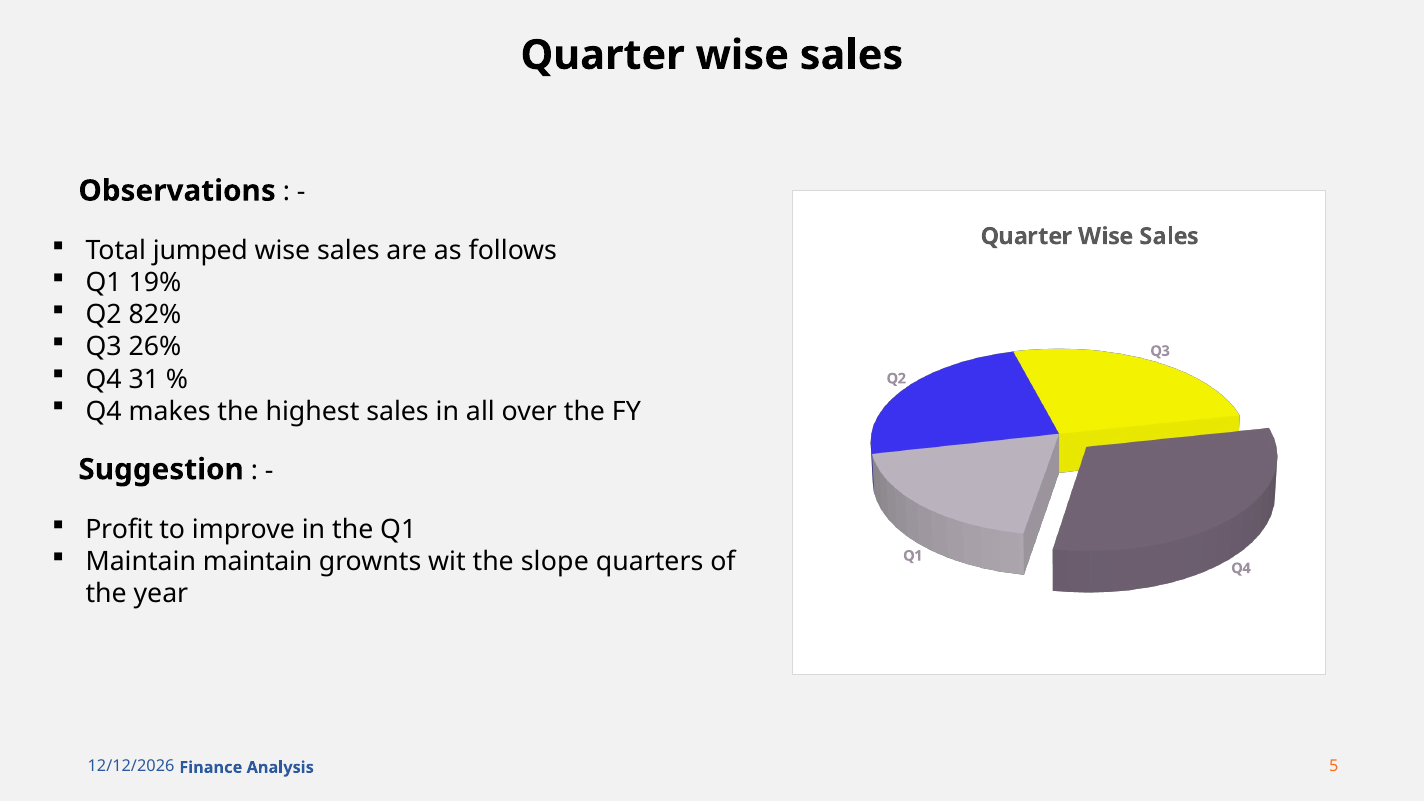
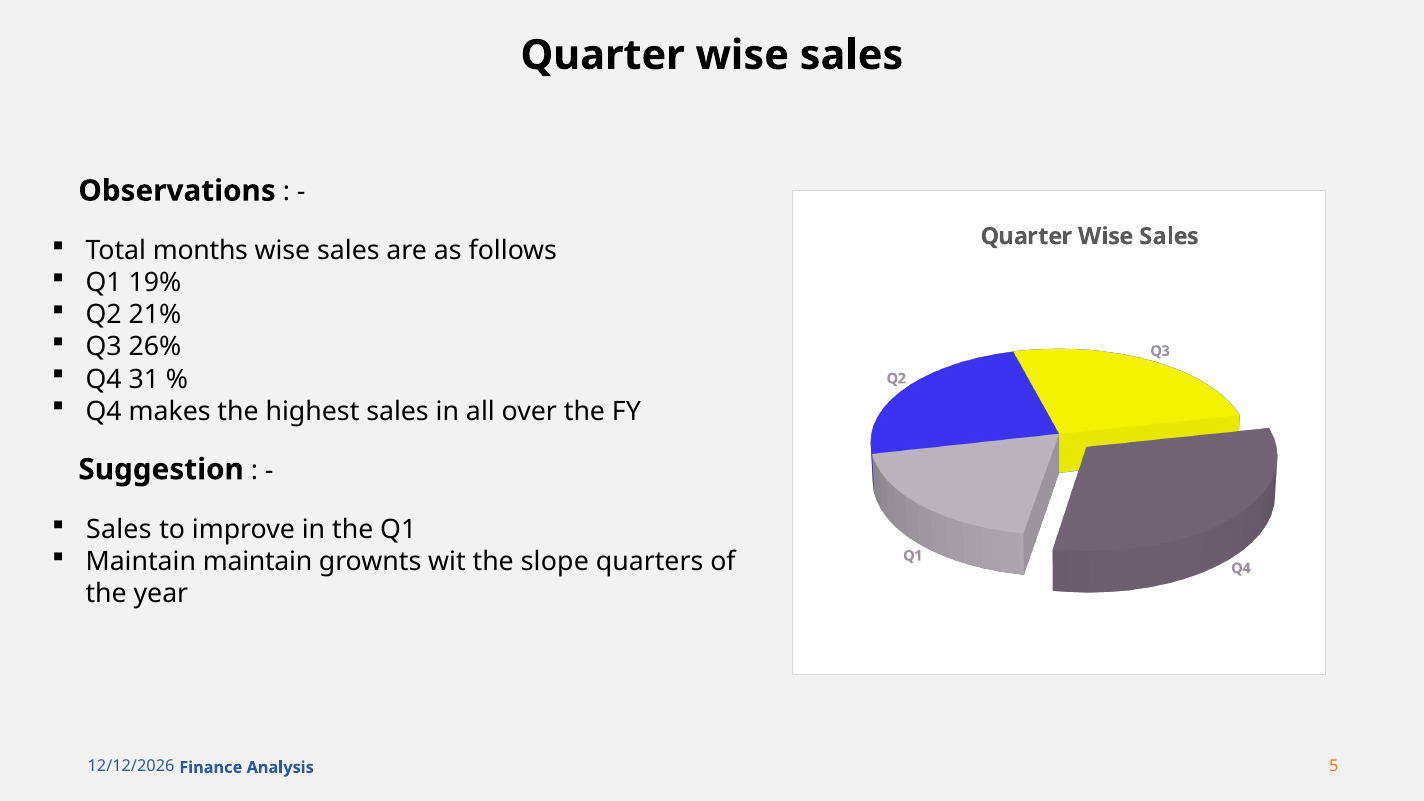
jumped: jumped -> months (200, 251)
82%: 82% -> 21% (155, 315)
Profit: Profit -> Sales (119, 530)
